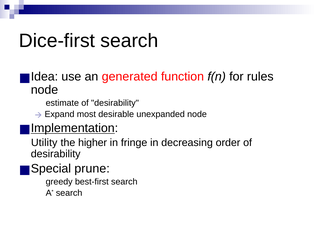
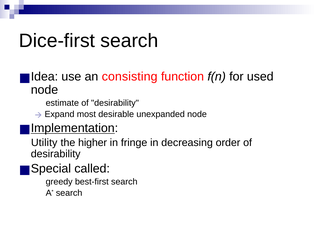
generated: generated -> consisting (130, 77)
rules: rules -> used (260, 77)
prune: prune -> called (92, 169)
